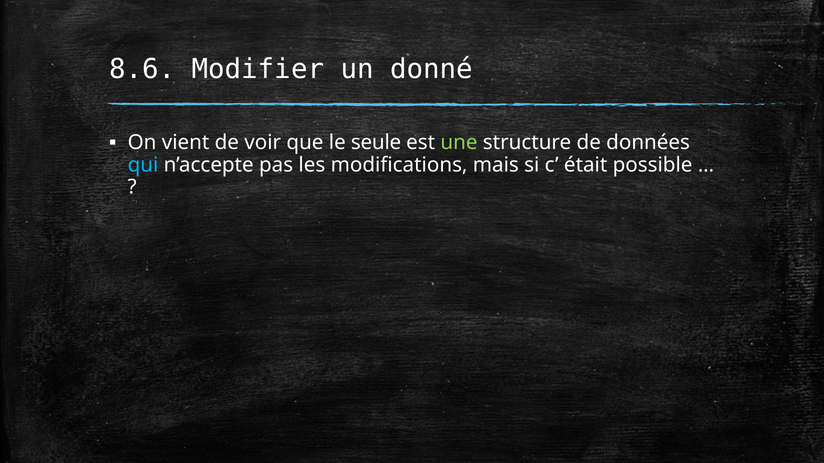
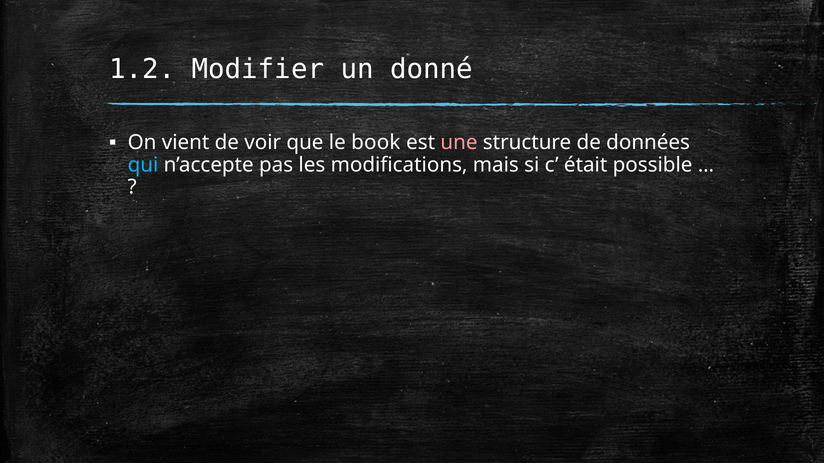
8.6: 8.6 -> 1.2 (142, 69)
seule: seule -> book (376, 143)
une colour: light green -> pink (459, 143)
